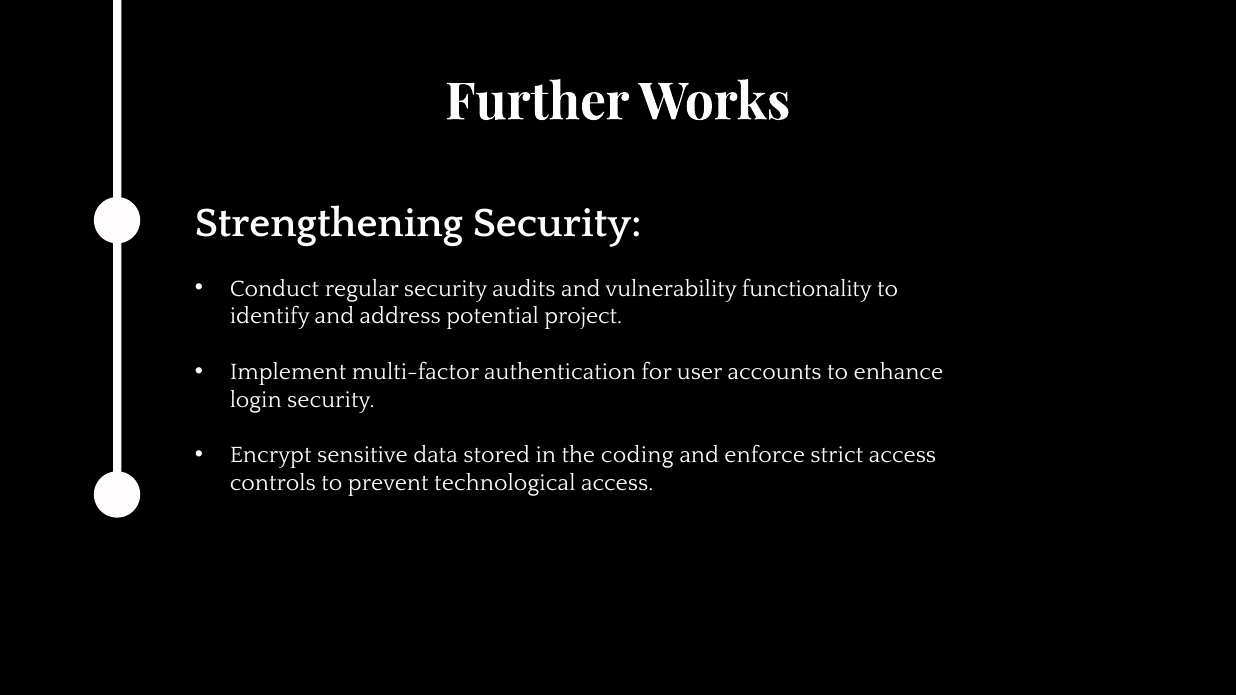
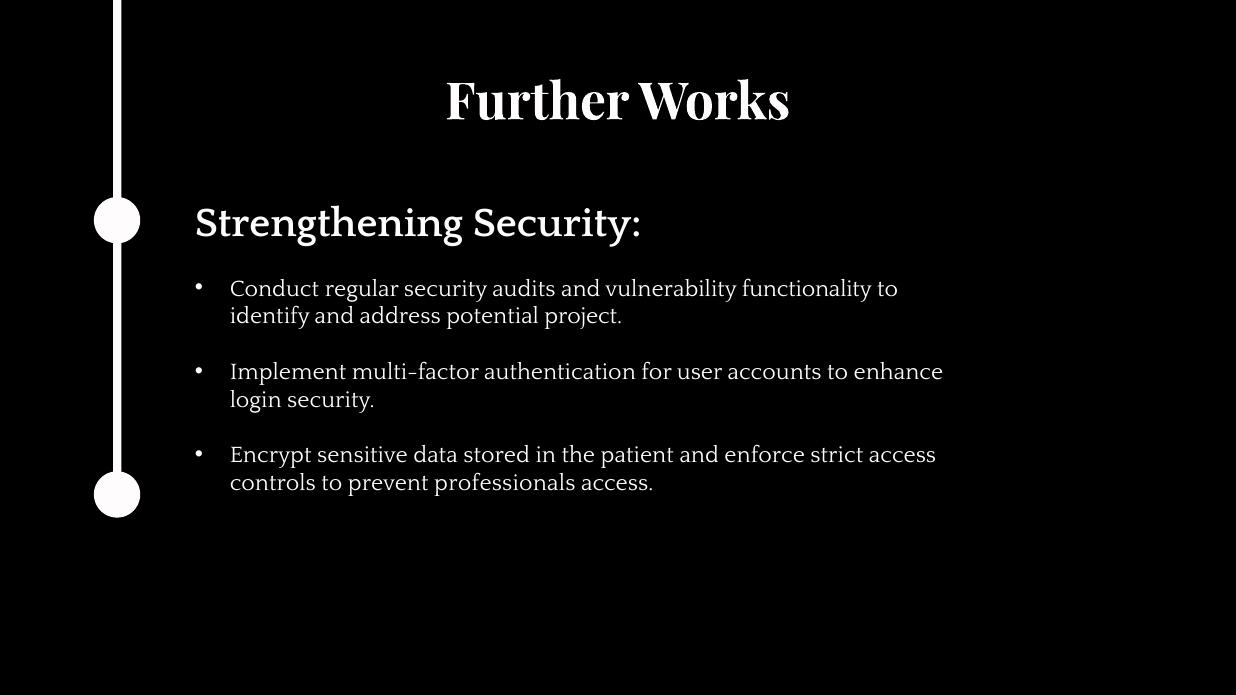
coding: coding -> patient (637, 455)
technological: technological -> professionals (505, 483)
